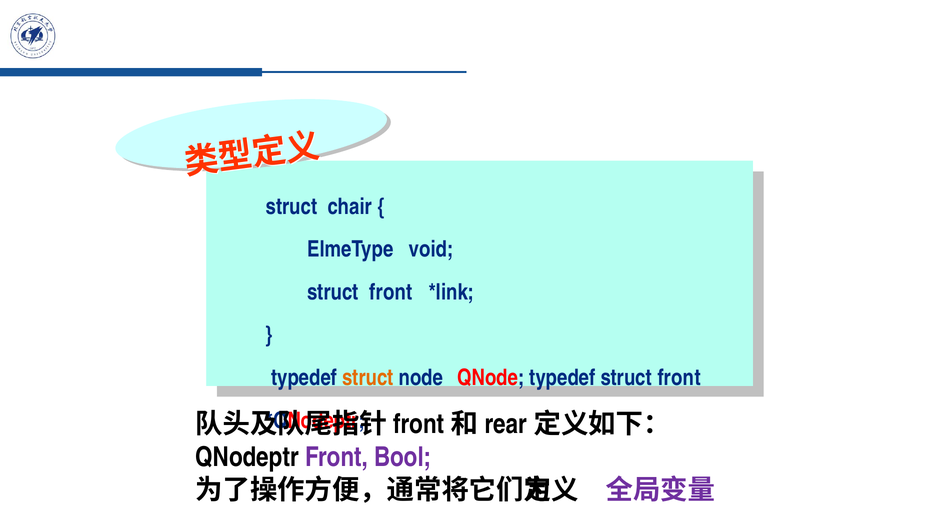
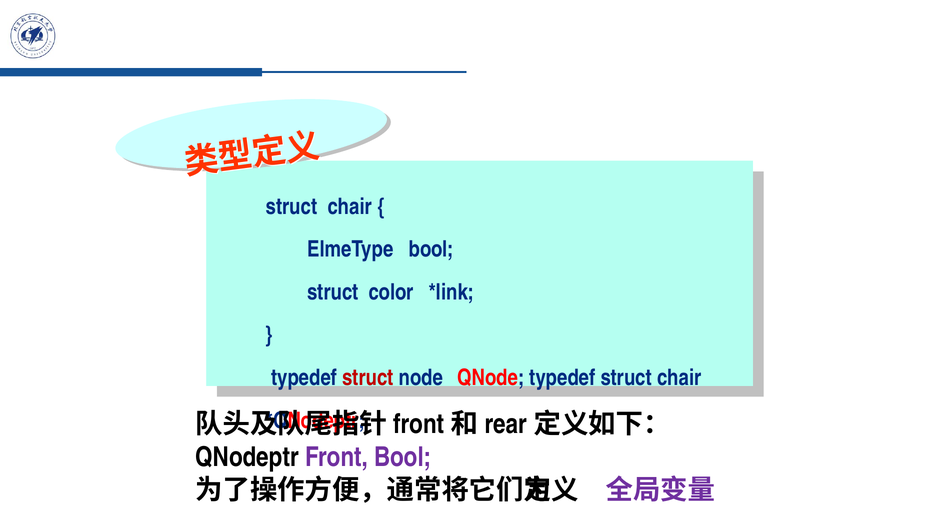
ElmeType void: void -> bool (431, 249)
front: front -> color (391, 292)
struct colour: orange -> red (368, 378)
typedef struct front: front -> chair (679, 378)
